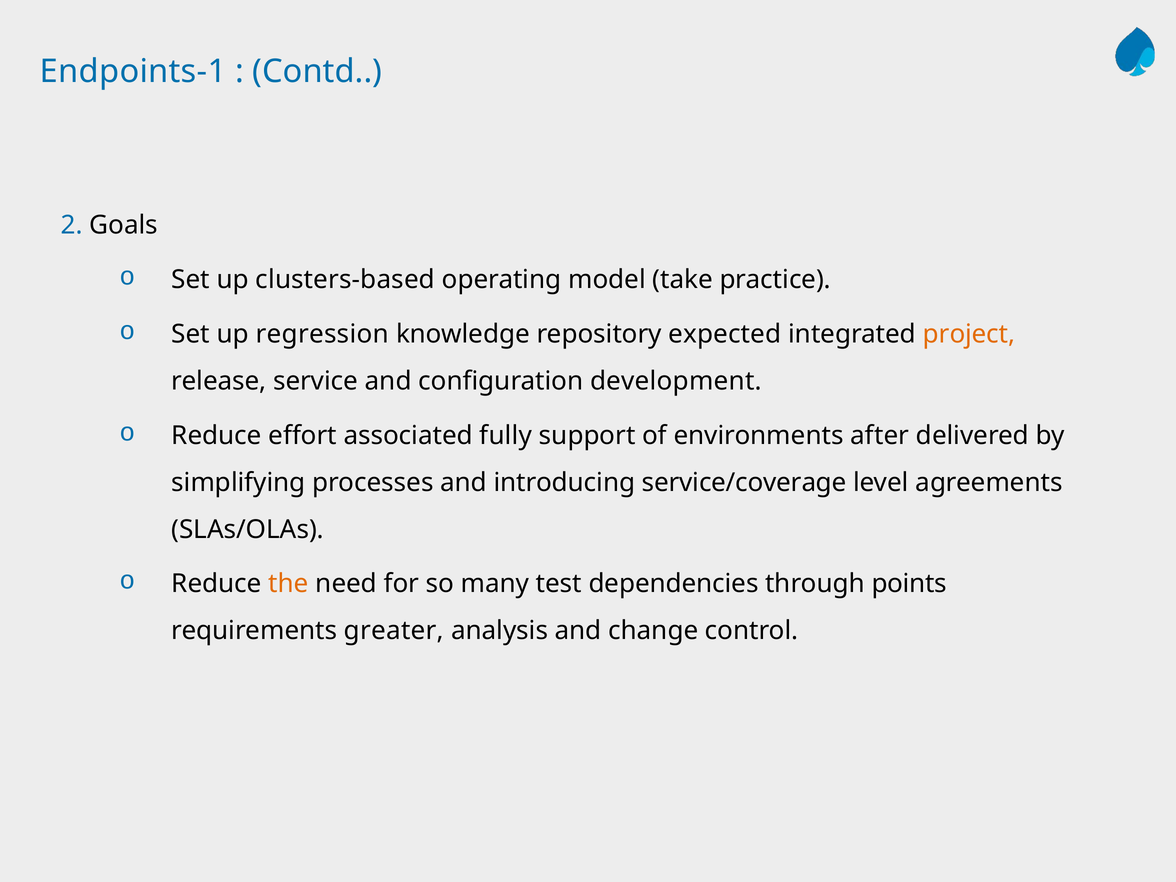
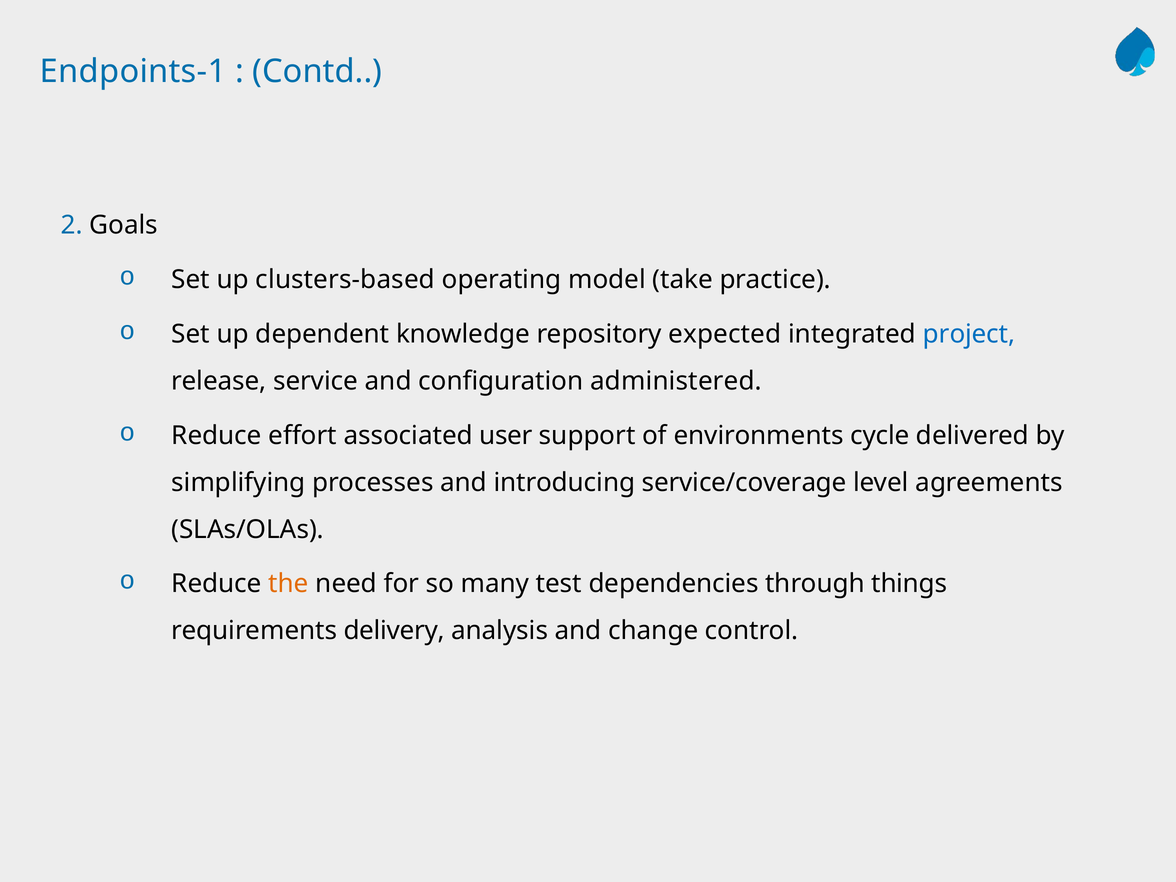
regression: regression -> dependent (322, 334)
project colour: orange -> blue (969, 334)
development: development -> administered (676, 381)
fully: fully -> user (506, 435)
after: after -> cycle (880, 435)
points: points -> things (909, 584)
greater: greater -> delivery (394, 631)
